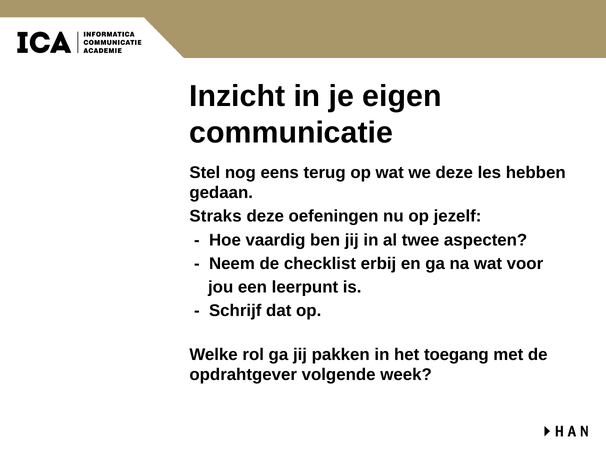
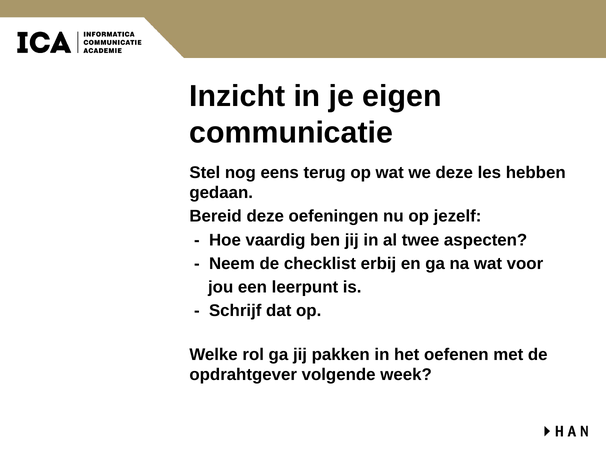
Straks: Straks -> Bereid (216, 216)
toegang: toegang -> oefenen (456, 354)
